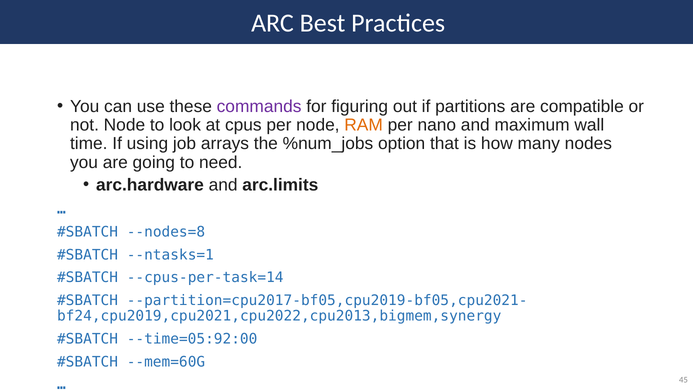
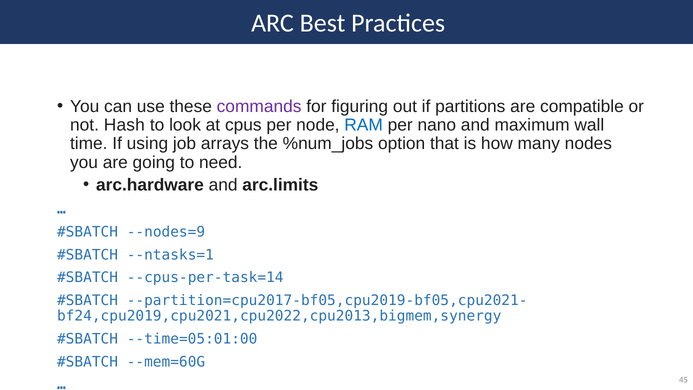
not Node: Node -> Hash (124, 125)
RAM colour: orange -> blue (364, 125)
--nodes=8: --nodes=8 -> --nodes=9 (166, 232)
--time=05:92:00: --time=05:92:00 -> --time=05:01:00 (192, 339)
